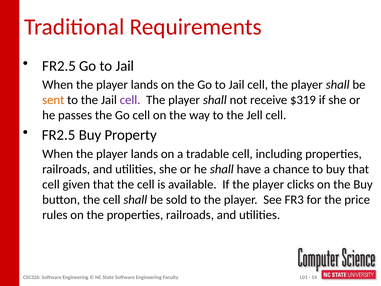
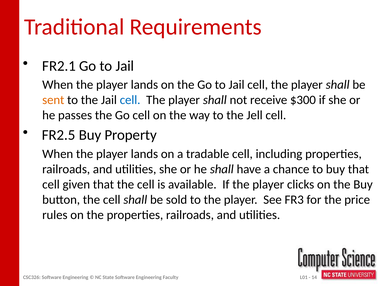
FR2.5: FR2.5 -> FR2.1 (59, 66)
cell colour: purple -> blue (130, 100)
$319: $319 -> $300 (303, 100)
